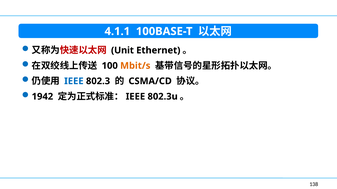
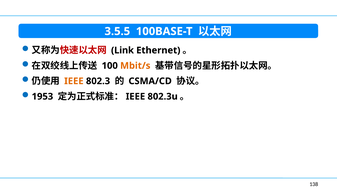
4.1.1: 4.1.1 -> 3.5.5 (117, 31)
Unit: Unit -> Link (122, 50)
IEEE colour: blue -> orange (74, 81)
1942: 1942 -> 1953 (42, 97)
